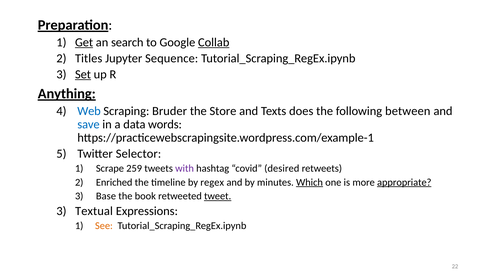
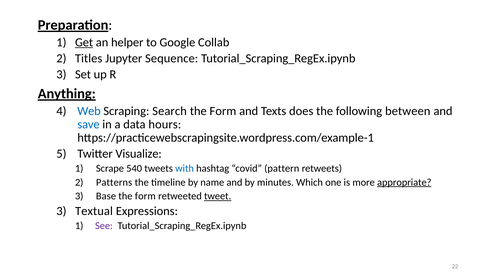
search: search -> helper (127, 42)
Collab underline: present -> none (214, 42)
Set underline: present -> none (83, 74)
Bruder: Bruder -> Search (170, 111)
Store: Store -> Form (223, 111)
words: words -> hours (165, 124)
Selector: Selector -> Visualize (139, 154)
259: 259 -> 540 (134, 169)
with colour: purple -> blue (185, 169)
desired: desired -> pattern (282, 169)
Enriched: Enriched -> Patterns (114, 182)
regex: regex -> name (212, 182)
Which underline: present -> none (310, 182)
book: book -> form (145, 196)
See colour: orange -> purple (104, 226)
